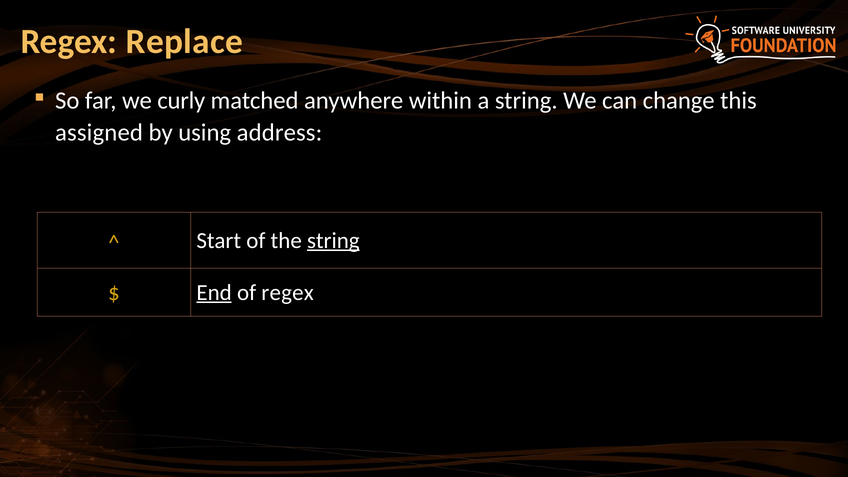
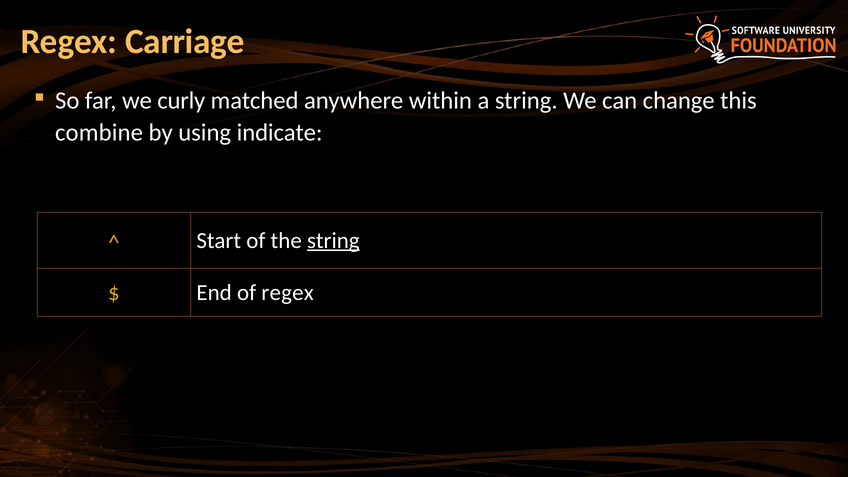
Replace: Replace -> Carriage (185, 41)
assigned: assigned -> combine (99, 132)
address: address -> indicate (280, 132)
End underline: present -> none (214, 293)
